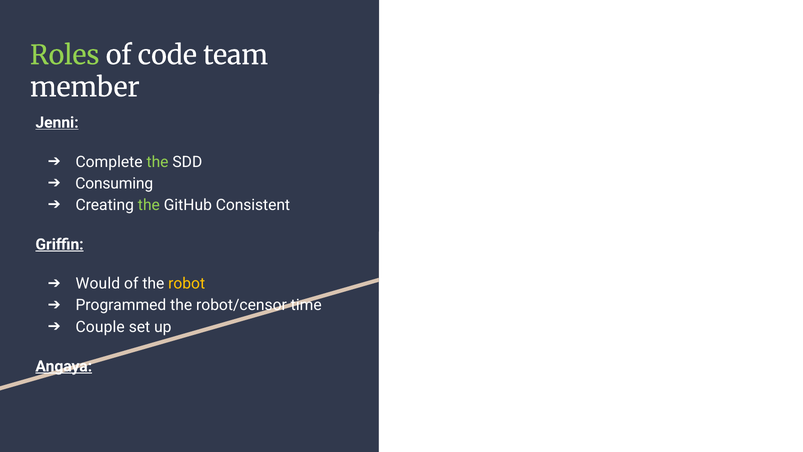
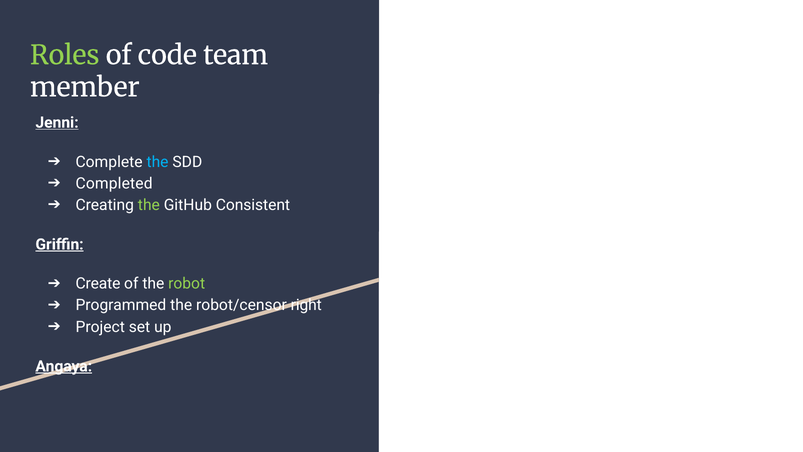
the colour: light green -> light blue (158, 162)
Consuming: Consuming -> Completed (114, 183)
Would: Would -> Create (98, 284)
robot colour: yellow -> light green (187, 284)
time: time -> right (306, 305)
Couple: Couple -> Project (100, 327)
